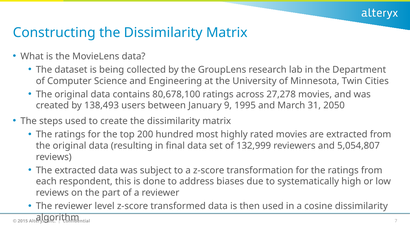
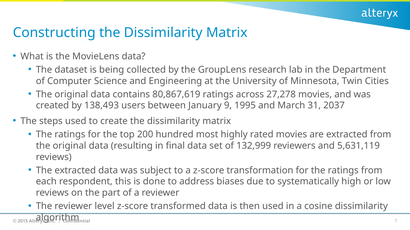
80,678,100: 80,678,100 -> 80,867,619 (176, 95)
2050: 2050 -> 2037 (334, 106)
5,054,807: 5,054,807 -> 5,631,119 (359, 146)
